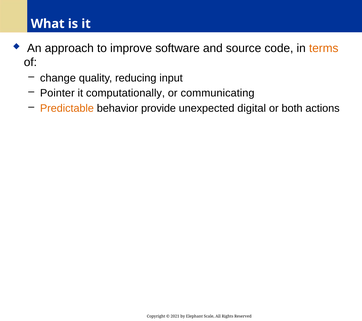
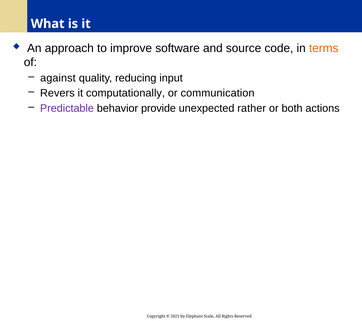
change: change -> against (58, 78)
Pointer: Pointer -> Revers (57, 93)
communicating: communicating -> communication (218, 93)
Predictable colour: orange -> purple (67, 108)
digital: digital -> rather (252, 108)
